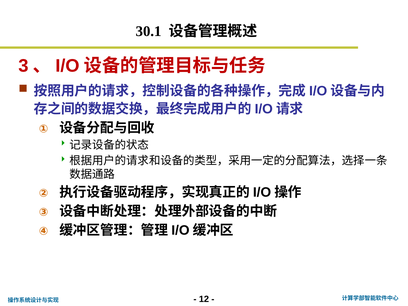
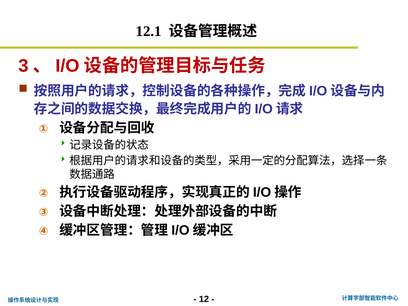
30.1: 30.1 -> 12.1 (149, 31)
